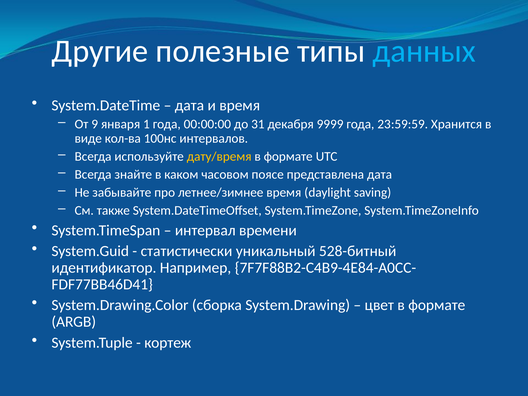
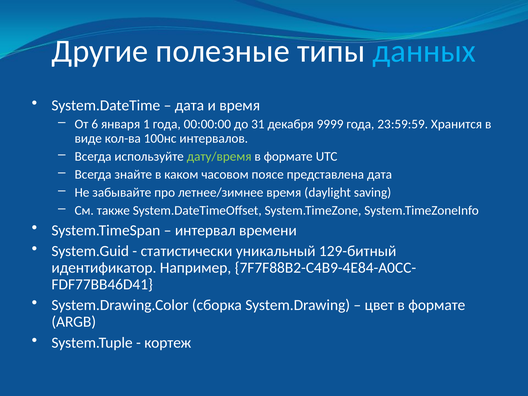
9: 9 -> 6 (95, 124)
дату/время colour: yellow -> light green (219, 156)
528-битный: 528-битный -> 129-битный (358, 251)
